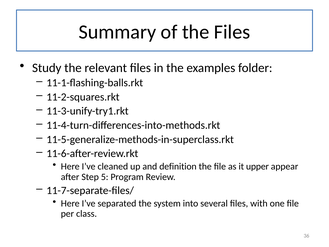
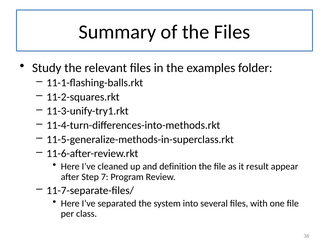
upper: upper -> result (257, 166)
5: 5 -> 7 (105, 177)
